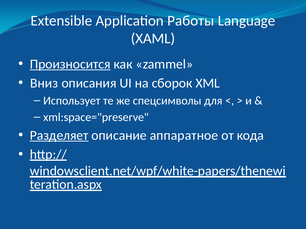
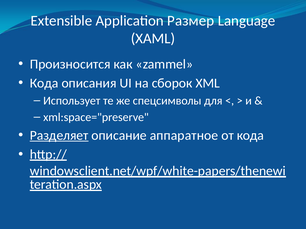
Работы: Работы -> Размер (191, 21)
Произносится underline: present -> none (70, 64)
Вниз: Вниз -> Кода (44, 83)
